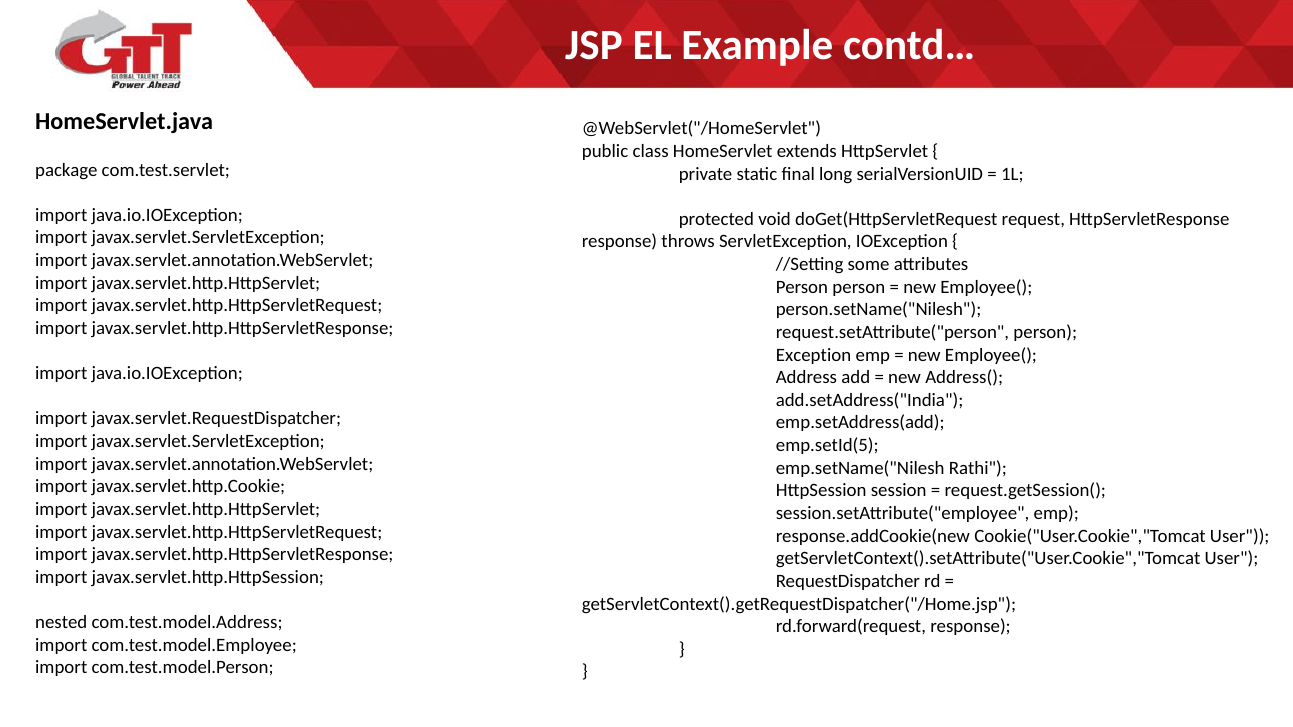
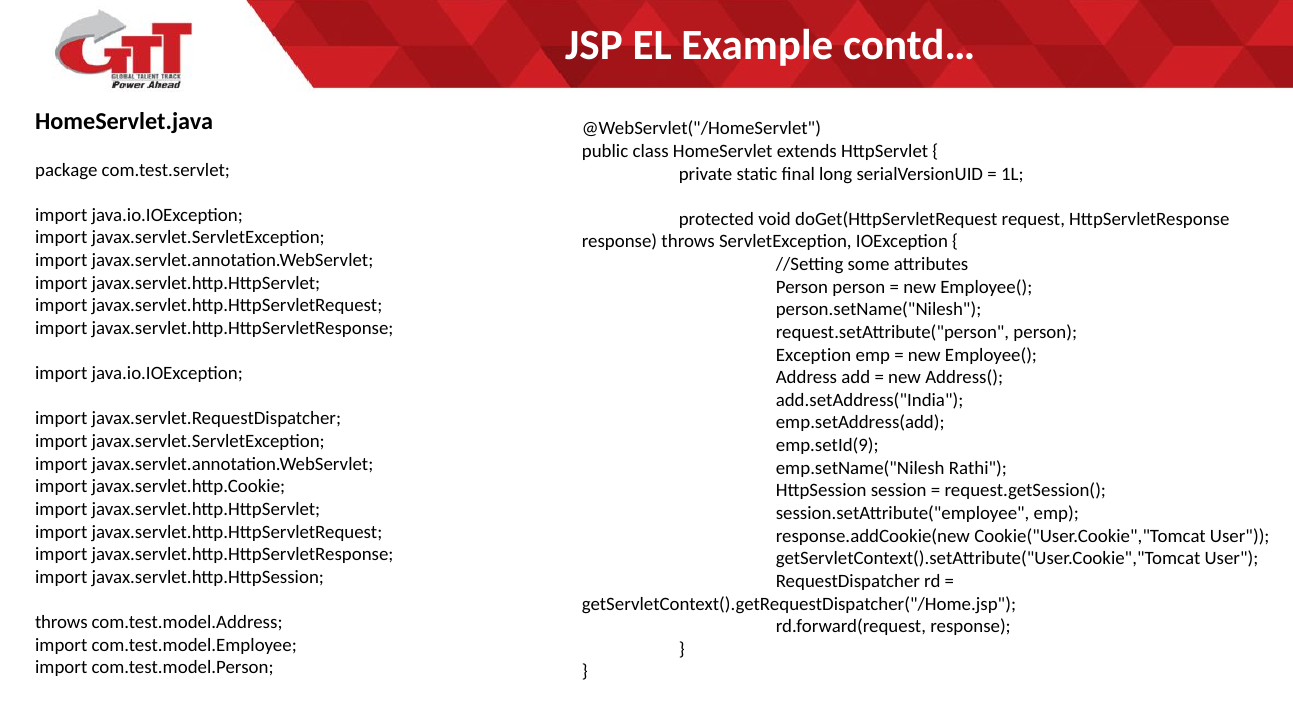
emp.setId(5: emp.setId(5 -> emp.setId(9 (827, 446)
nested: nested -> throws (61, 623)
